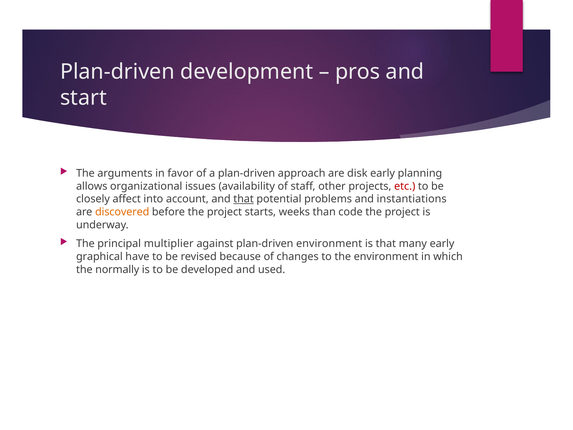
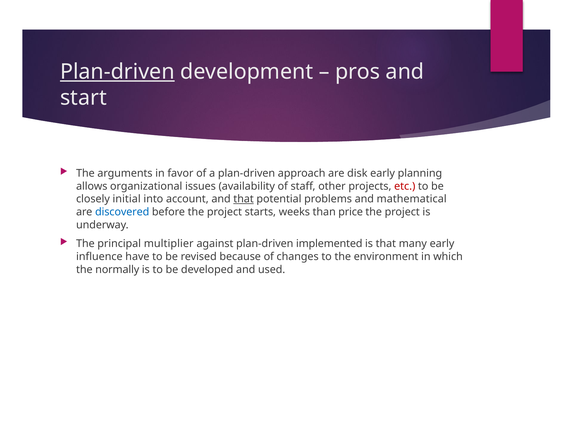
Plan-driven underline: none -> present (117, 72)
affect: affect -> initial (127, 199)
instantiations: instantiations -> mathematical (412, 199)
discovered colour: orange -> blue (122, 212)
code: code -> price (351, 212)
plan-driven environment: environment -> implemented (329, 244)
graphical: graphical -> influence (99, 256)
